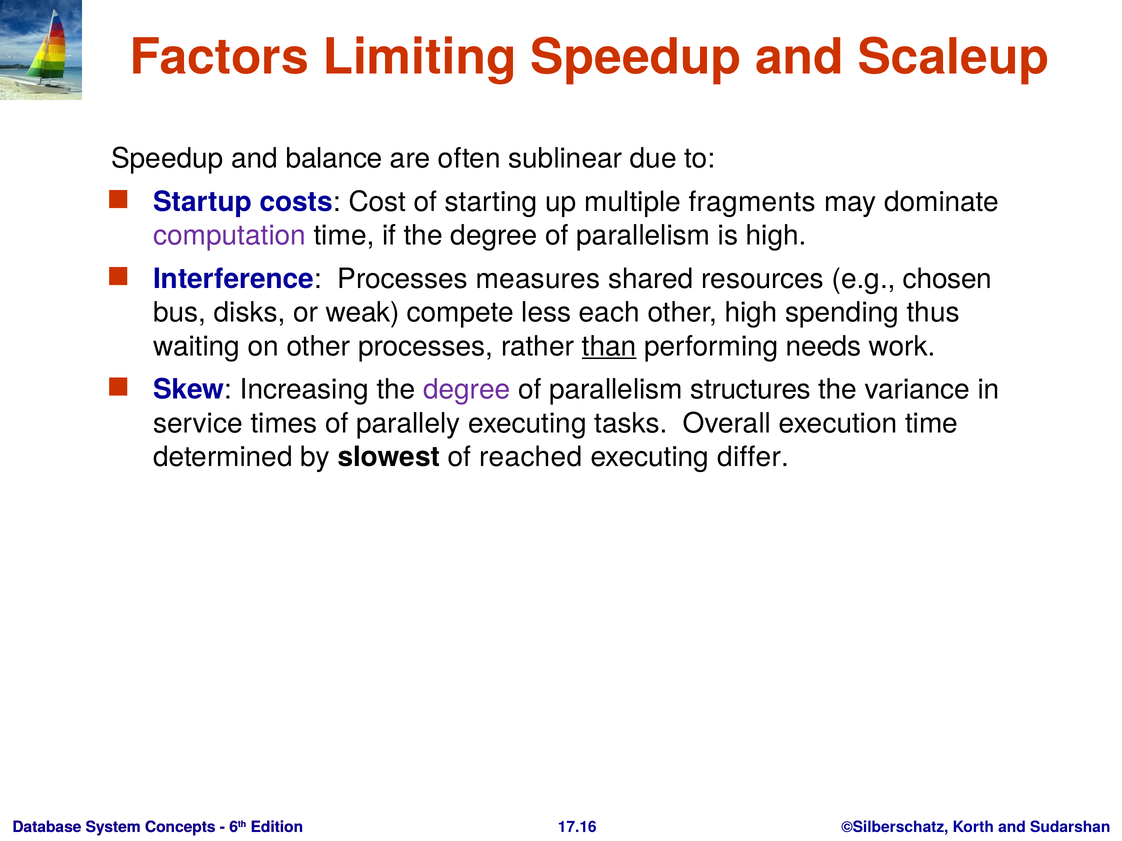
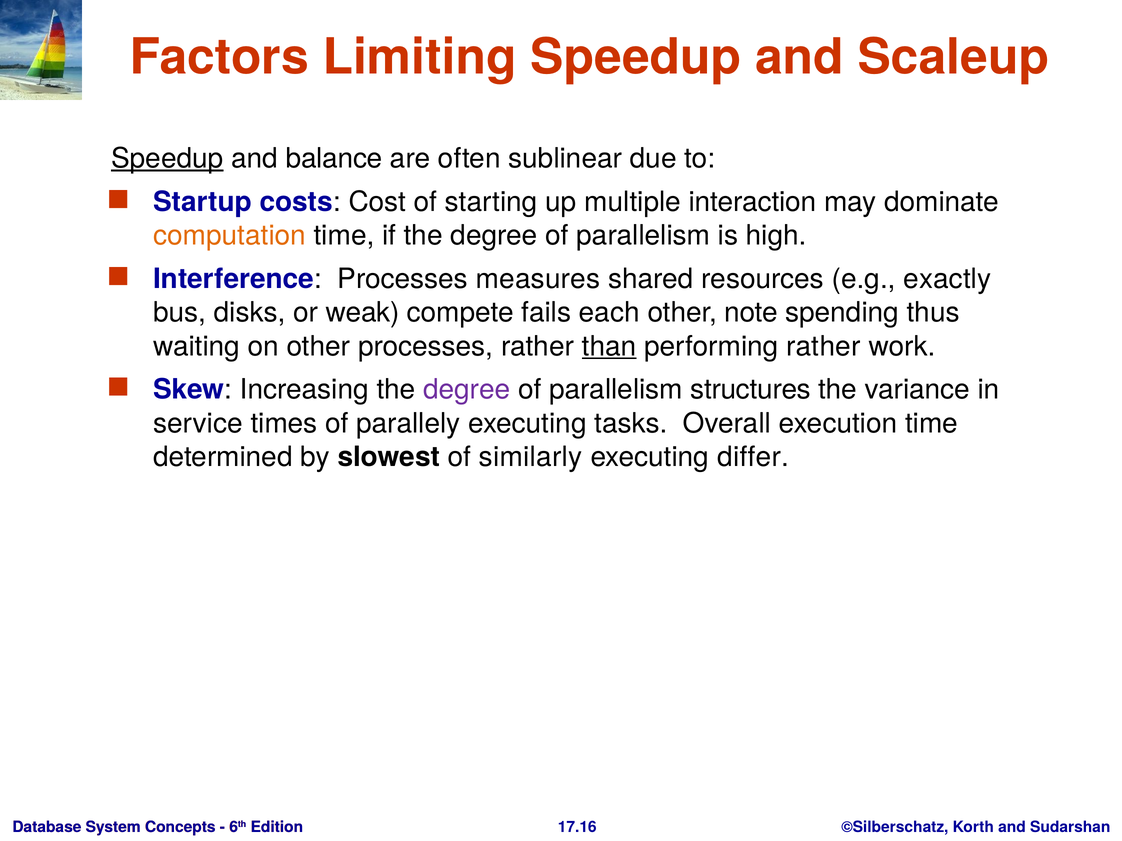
Speedup underline: none -> present (167, 159)
fragments: fragments -> interaction (752, 202)
computation colour: purple -> orange (230, 236)
chosen: chosen -> exactly (947, 279)
less: less -> fails (546, 313)
other high: high -> note (751, 313)
performing needs: needs -> rather (823, 347)
reached: reached -> similarly (531, 457)
